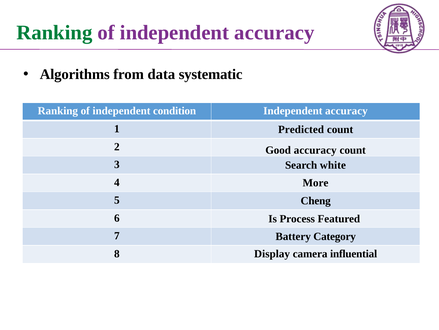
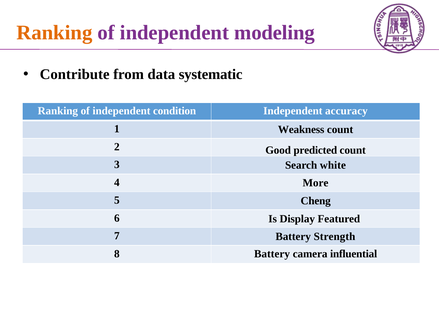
Ranking colour: green -> orange (54, 33)
of independent accuracy: accuracy -> modeling (275, 33)
Algorithms: Algorithms -> Contribute (75, 74)
Predicted: Predicted -> Weakness (301, 129)
Good accuracy: accuracy -> predicted (315, 150)
Process: Process -> Display (297, 218)
Category: Category -> Strength (334, 236)
8 Display: Display -> Battery (272, 253)
